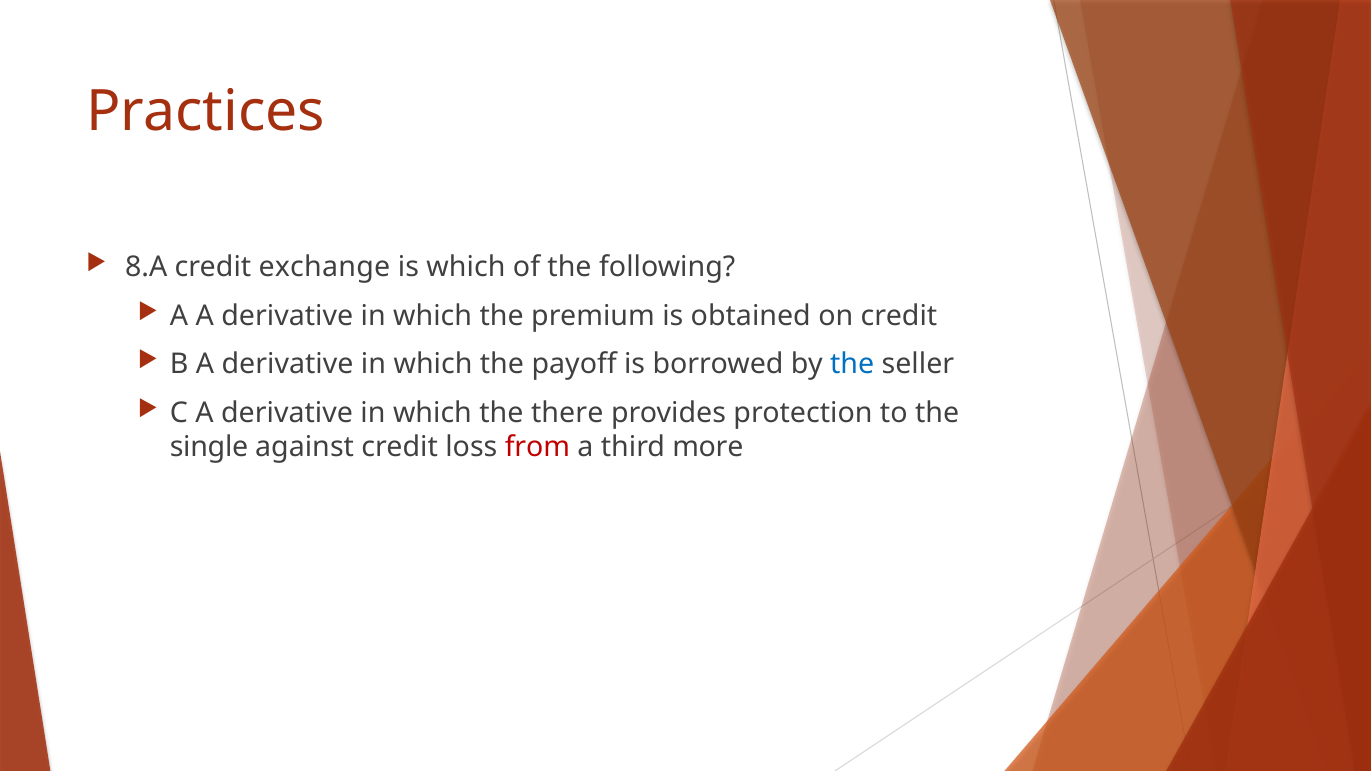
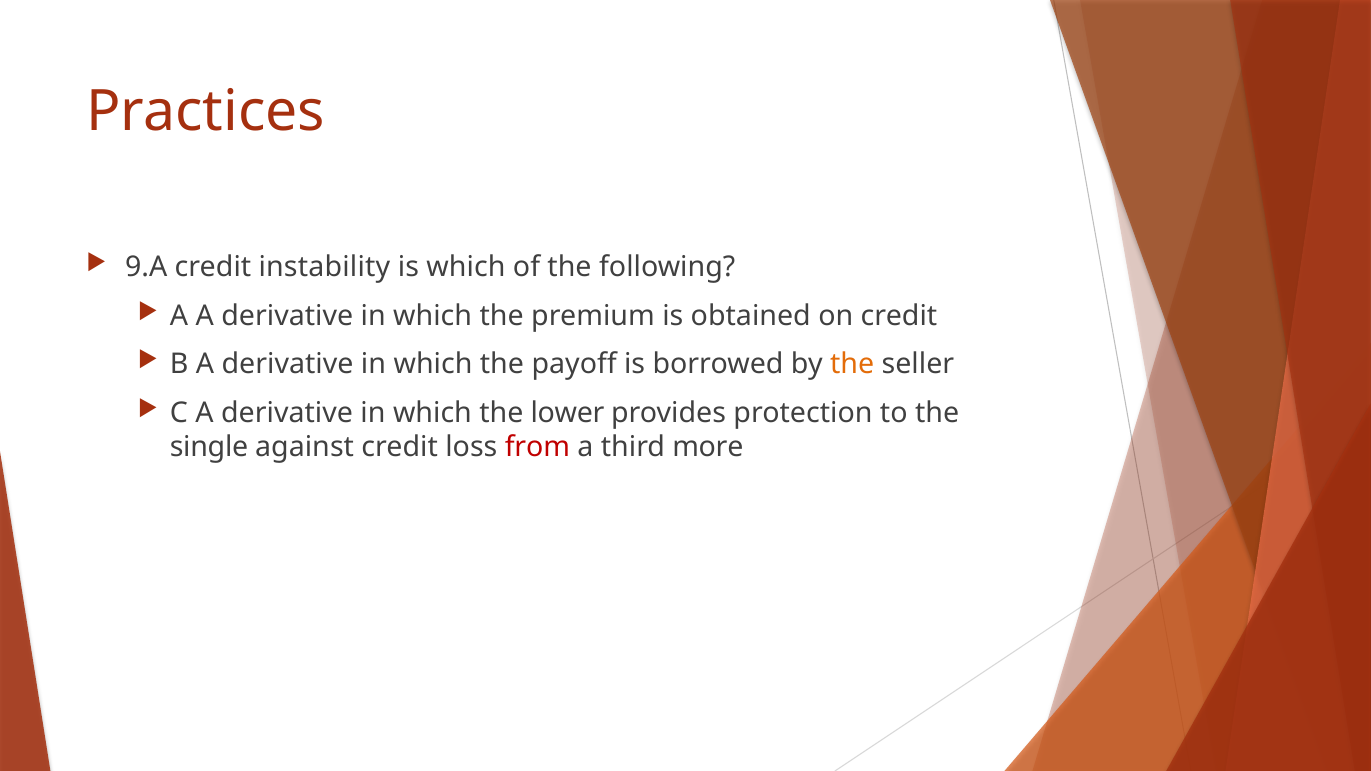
8.A: 8.A -> 9.A (146, 267)
exchange: exchange -> instability (324, 267)
the colour: blue -> orange (852, 365)
there: there -> lower (567, 413)
